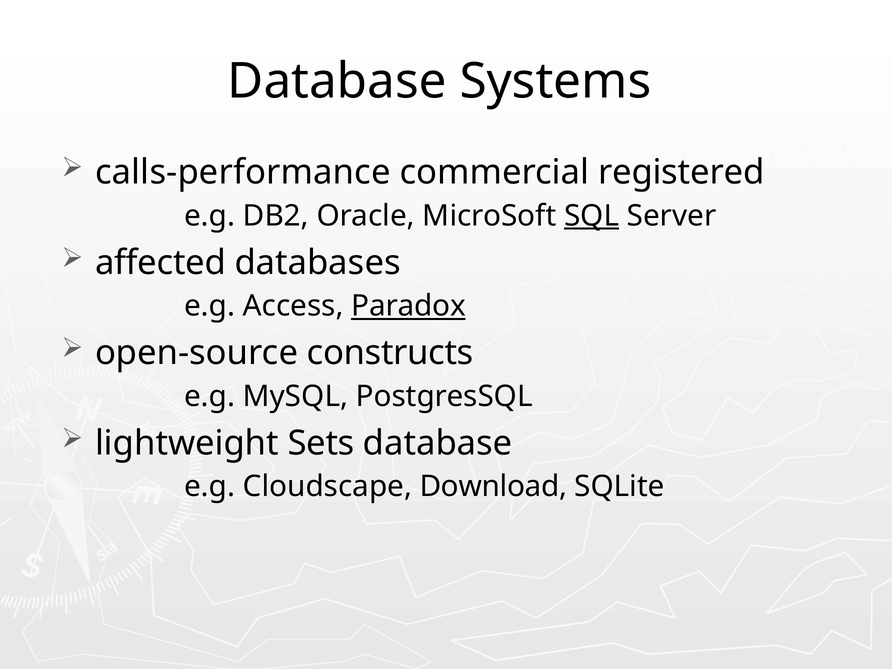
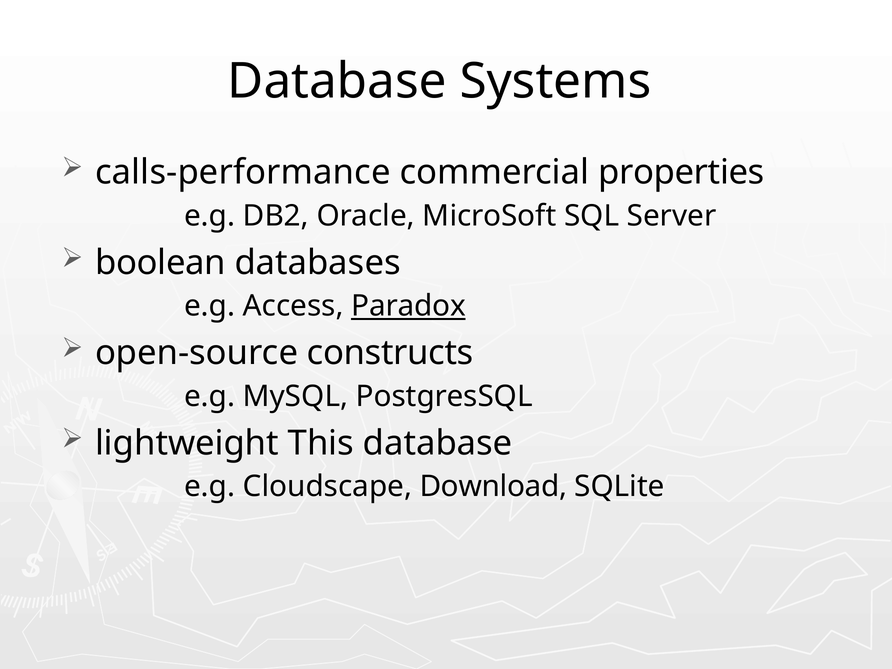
registered: registered -> properties (681, 173)
SQL underline: present -> none (592, 216)
affected: affected -> boolean (160, 263)
Sets: Sets -> This (321, 443)
